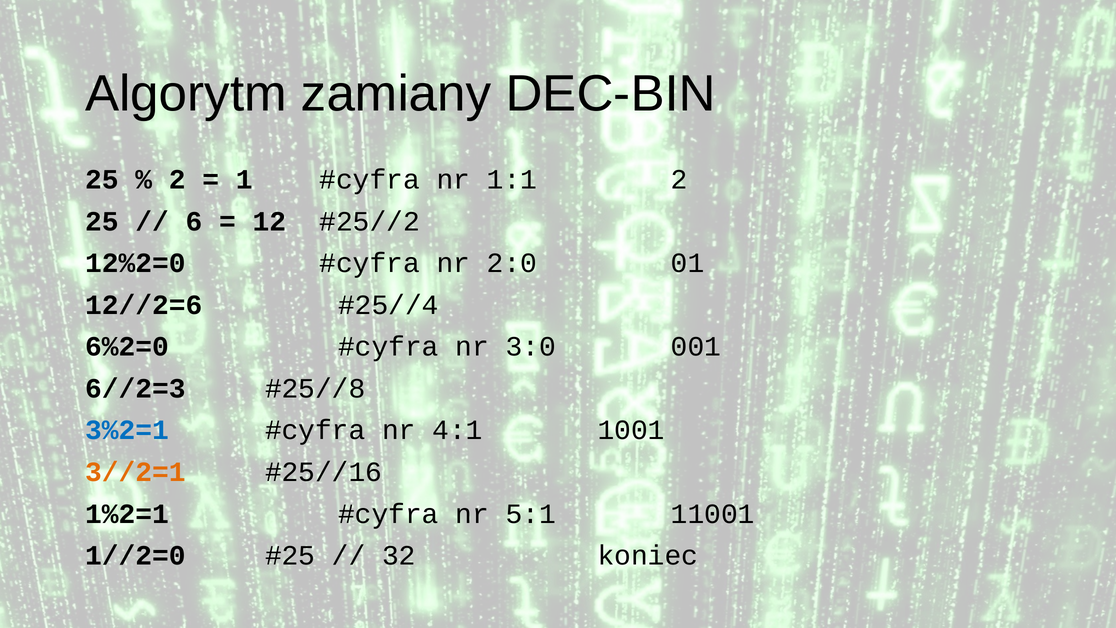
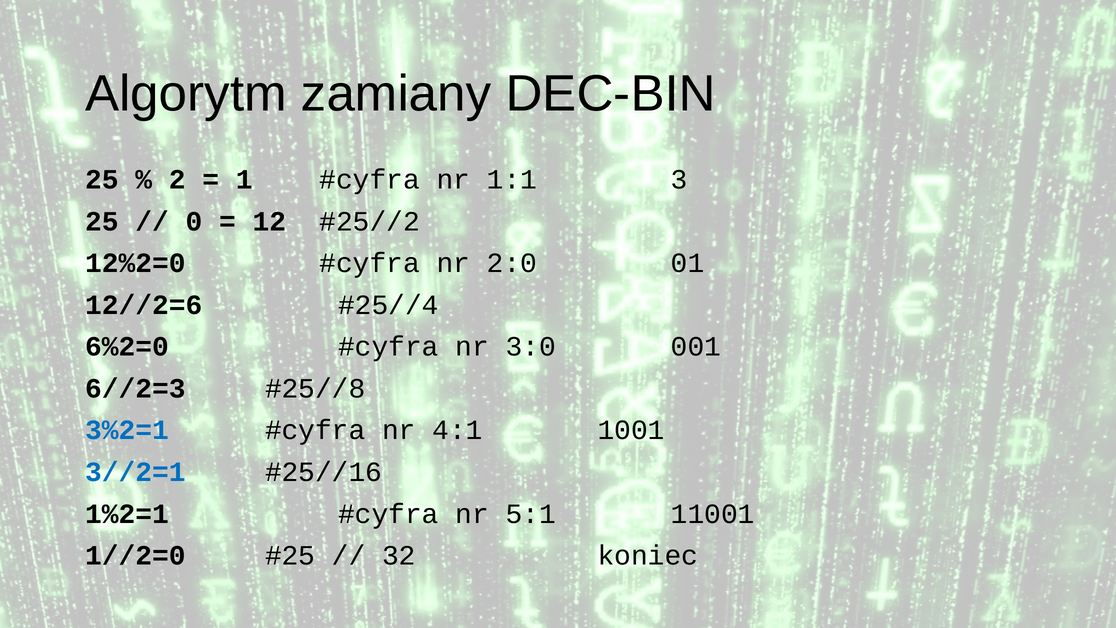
1:1 2: 2 -> 3 (679, 180)
6: 6 -> 0 (194, 221)
3//2=1 colour: orange -> blue (135, 472)
